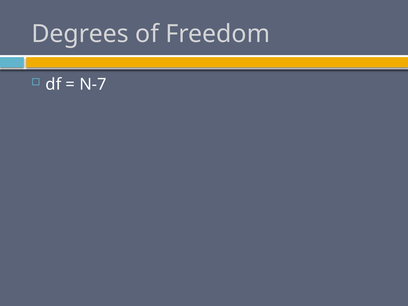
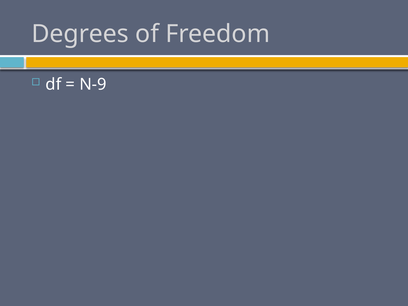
N-7: N-7 -> N-9 (93, 84)
